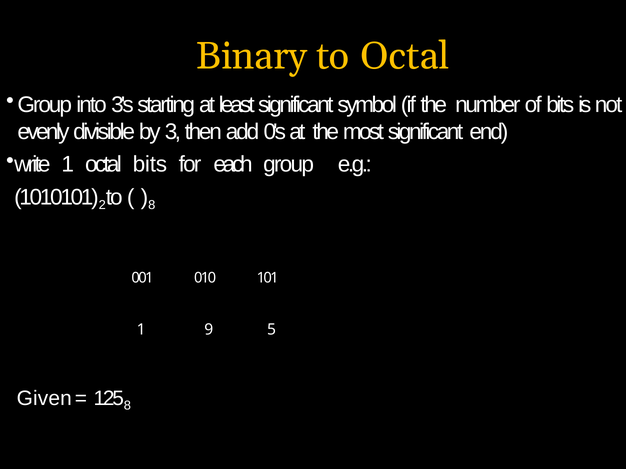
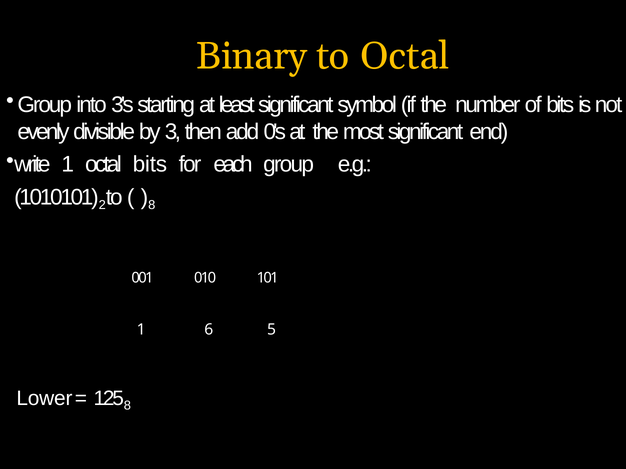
9: 9 -> 6 (209, 330)
Given: Given -> Lower (44, 399)
